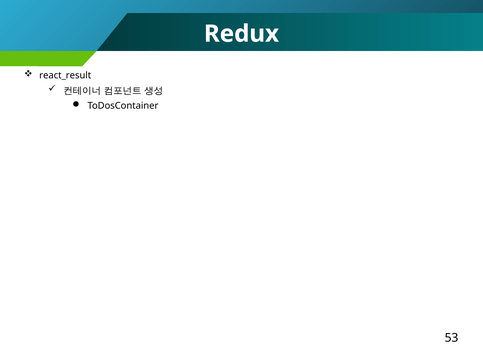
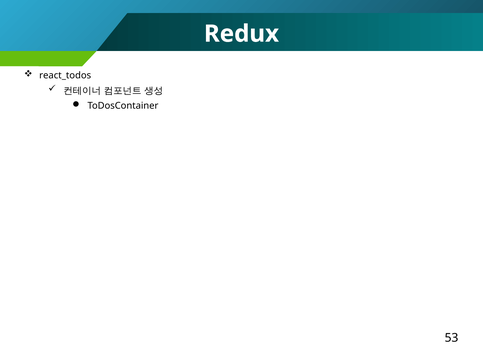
react_result: react_result -> react_todos (65, 75)
